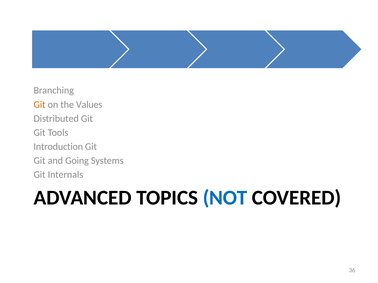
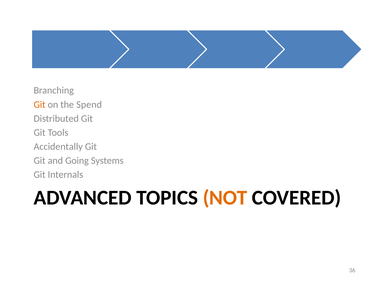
Values: Values -> Spend (89, 105)
Introduction: Introduction -> Accidentally (58, 147)
NOT colour: blue -> orange (225, 198)
